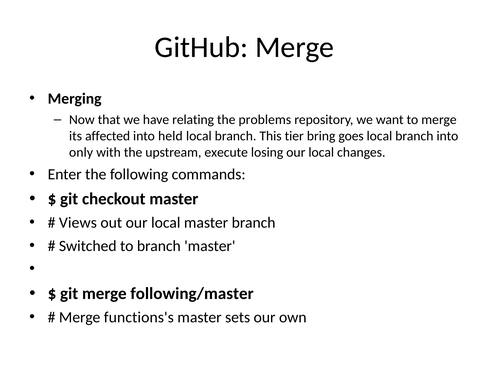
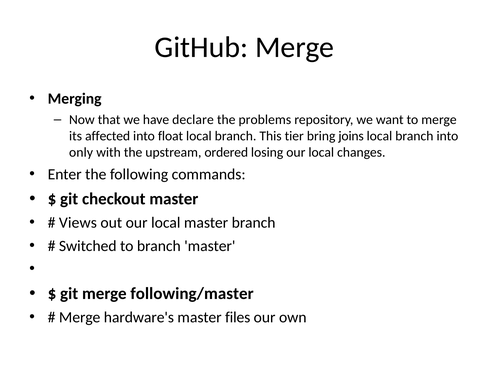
relating: relating -> declare (193, 120)
held: held -> float (170, 136)
goes: goes -> joins (351, 136)
execute: execute -> ordered (226, 152)
functions's: functions's -> hardware's (139, 317)
sets: sets -> files (238, 317)
